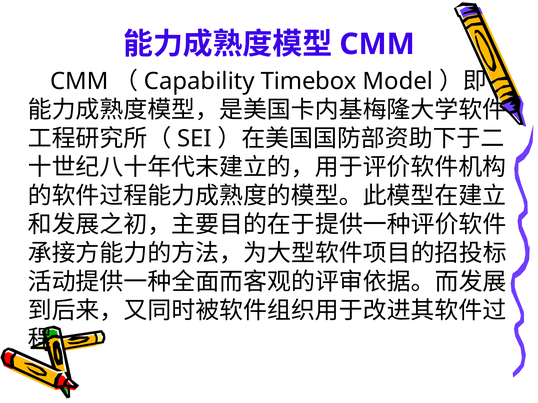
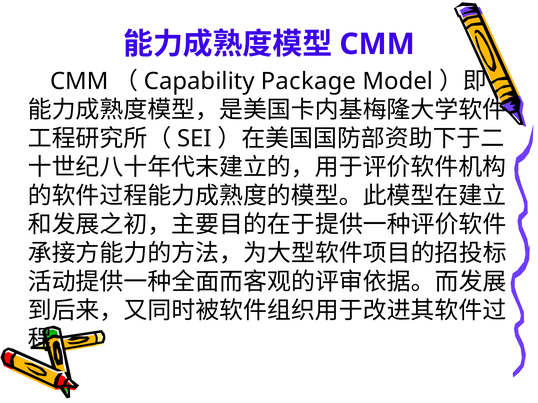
Timebox: Timebox -> Package (309, 81)
